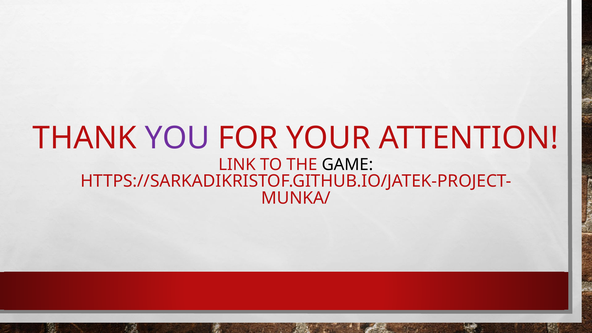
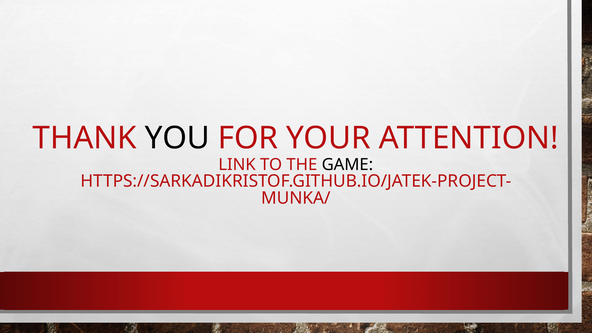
YOU colour: purple -> black (177, 138)
